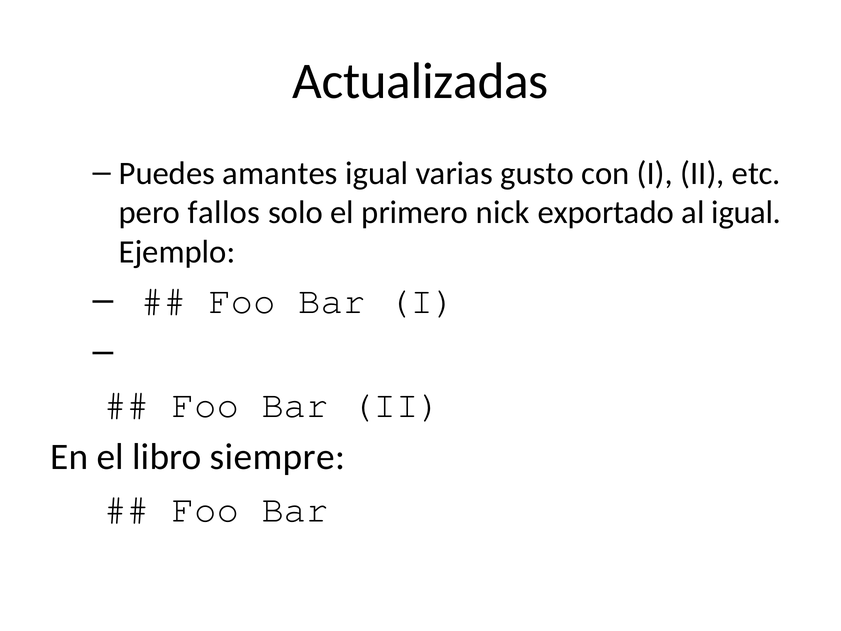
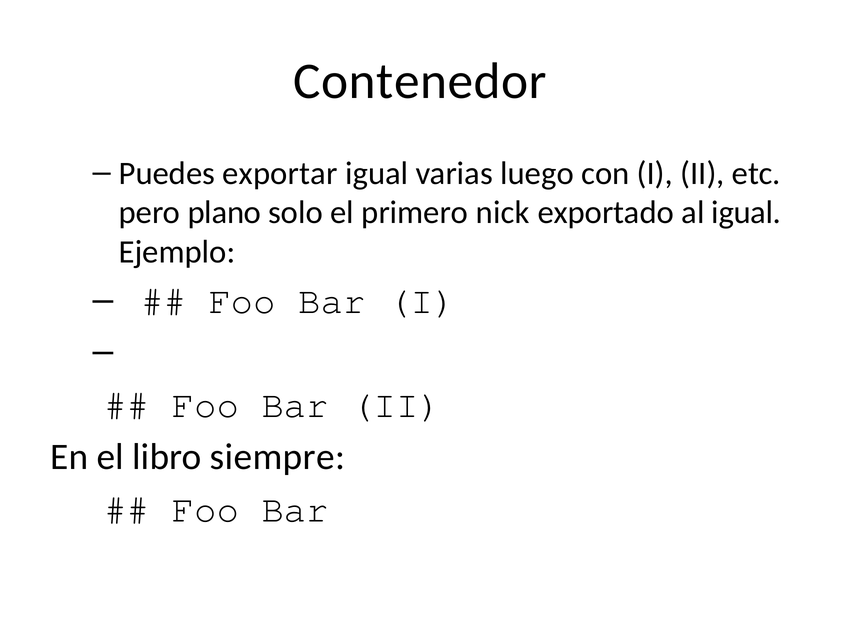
Actualizadas: Actualizadas -> Contenedor (420, 81)
amantes: amantes -> exportar (280, 173)
gusto: gusto -> luego (537, 173)
fallos: fallos -> plano (224, 213)
